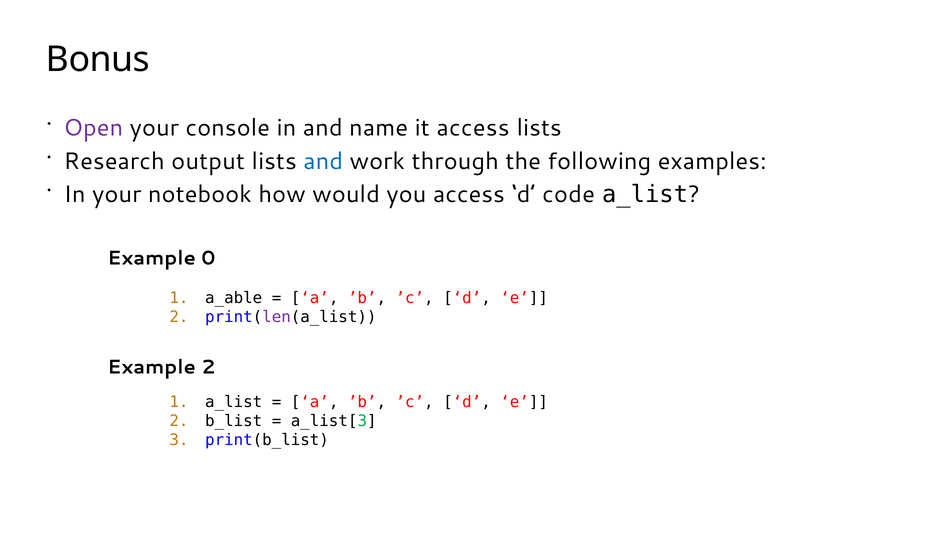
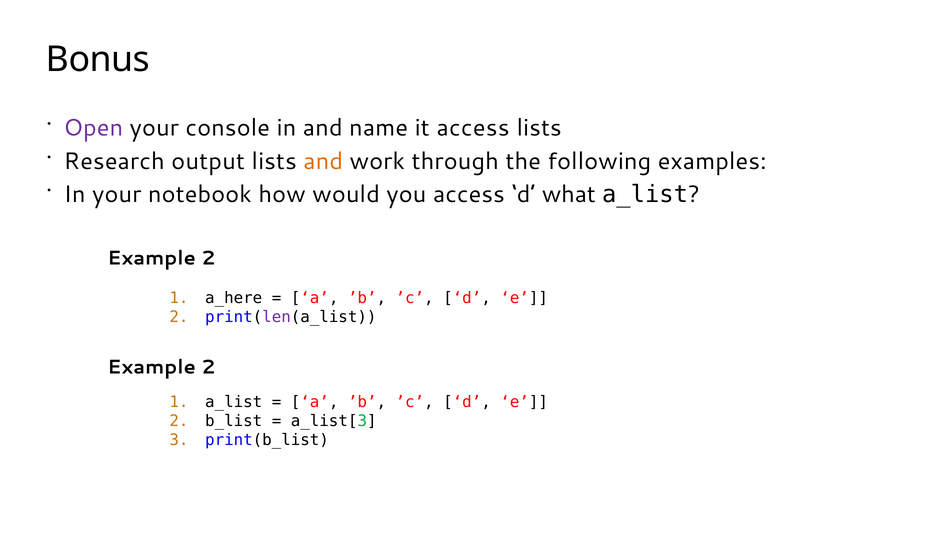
and colour: blue -> orange (323, 161)
code: code -> what (569, 195)
0: 0 -> 2 (208, 258)
a_able: a_able -> a_here (234, 298)
